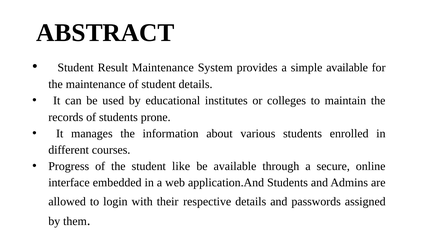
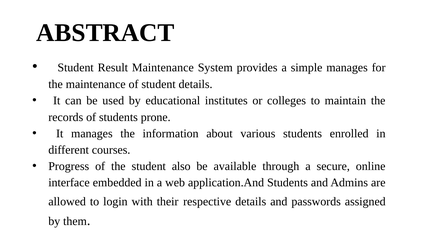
simple available: available -> manages (347, 67)
like: like -> also (181, 166)
